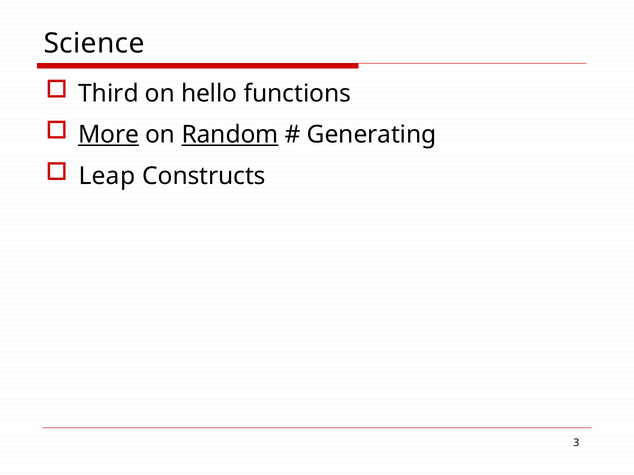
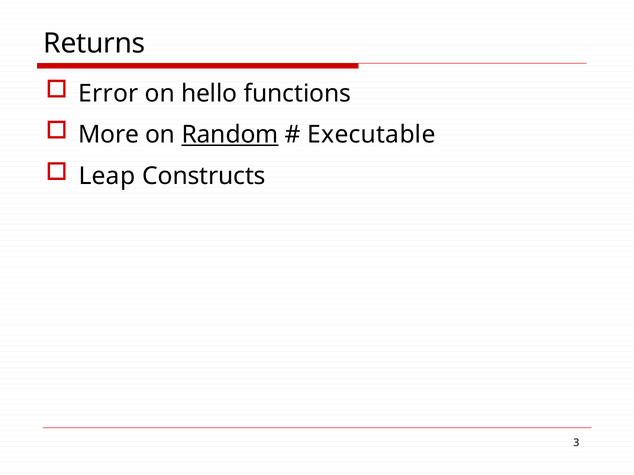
Science: Science -> Returns (94, 44)
Third: Third -> Error (108, 94)
More underline: present -> none (109, 135)
Generating: Generating -> Executable (371, 135)
